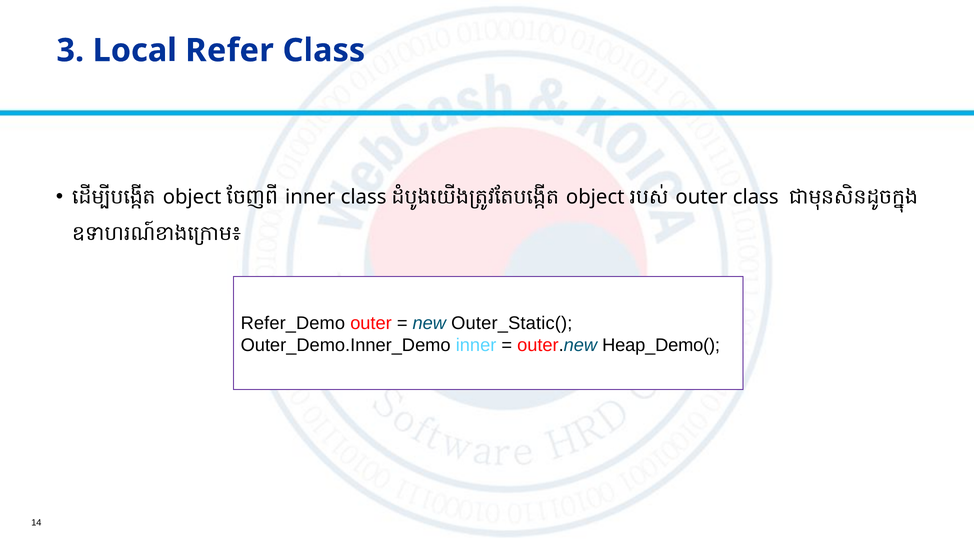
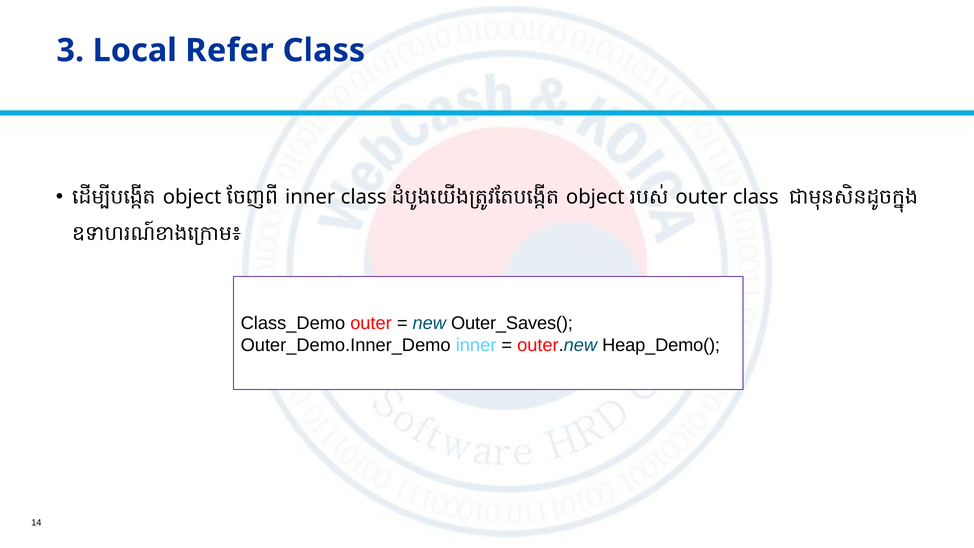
Refer_Demo: Refer_Demo -> Class_Demo (293, 323)
Outer_Static(: Outer_Static( -> Outer_Saves( (512, 323)
